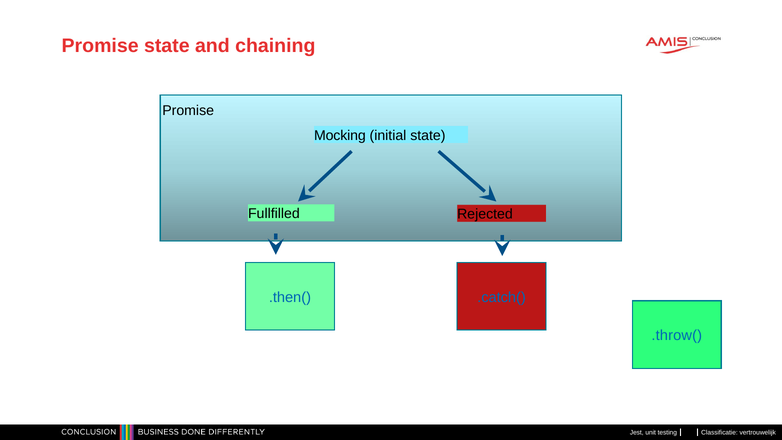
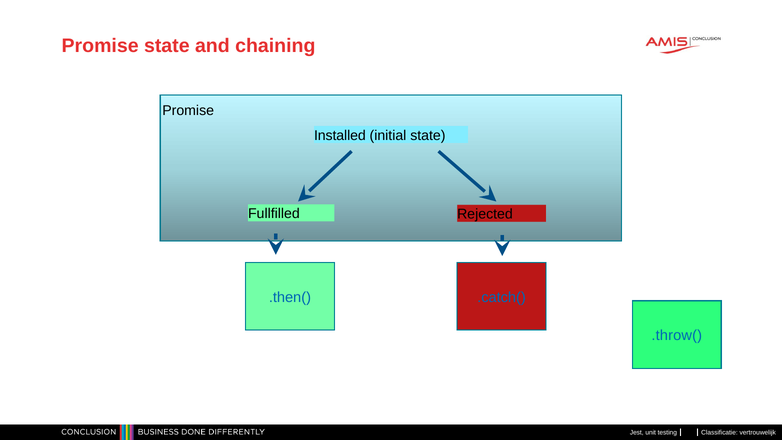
Mocking: Mocking -> Installed (340, 135)
